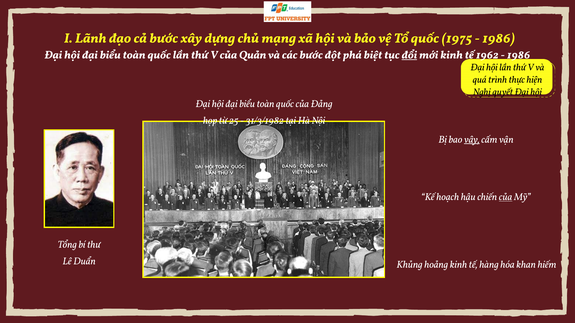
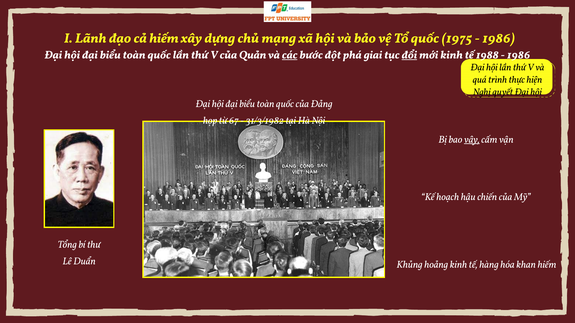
cả bước: bước -> hiếm (164, 38)
các underline: none -> present (290, 55)
biệt: biệt -> giai (373, 55)
1962: 1962 -> 1988 (487, 55)
25: 25 -> 67 (234, 121)
của underline: present -> none (506, 197)
